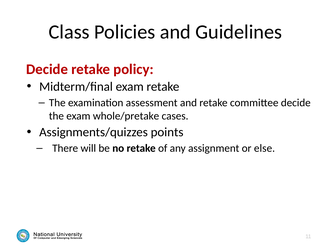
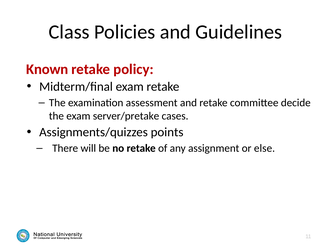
Decide: Decide -> Known (47, 69)
whole/pretake: whole/pretake -> server/pretake (126, 116)
